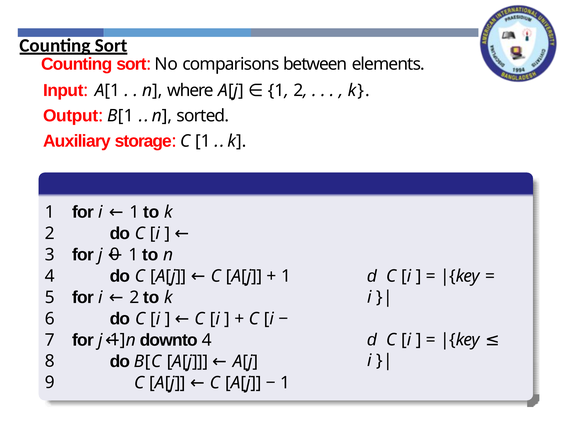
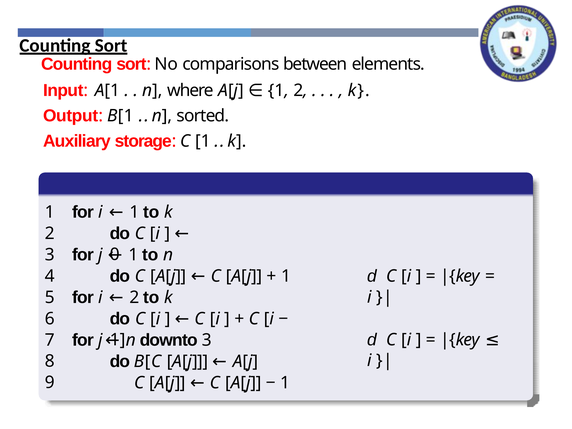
downto 4: 4 -> 3 (207, 340)
